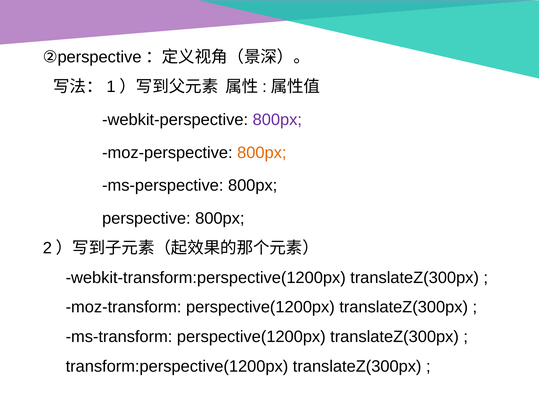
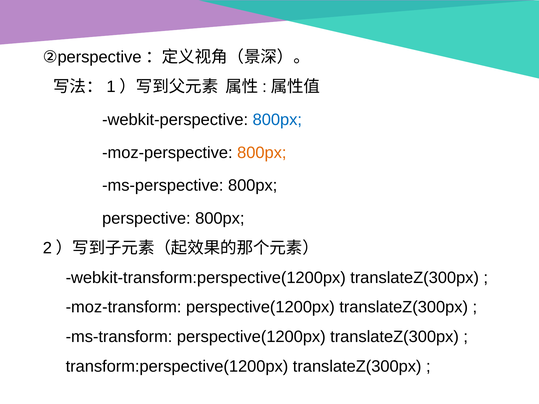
800px colour: purple -> blue (277, 120)
